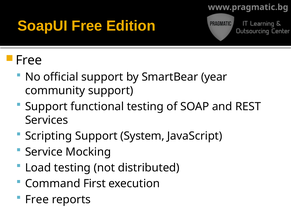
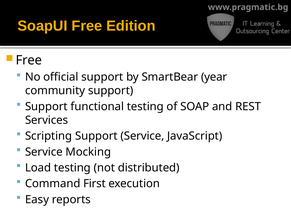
Support System: System -> Service (142, 136)
Free: Free -> Easy (37, 199)
